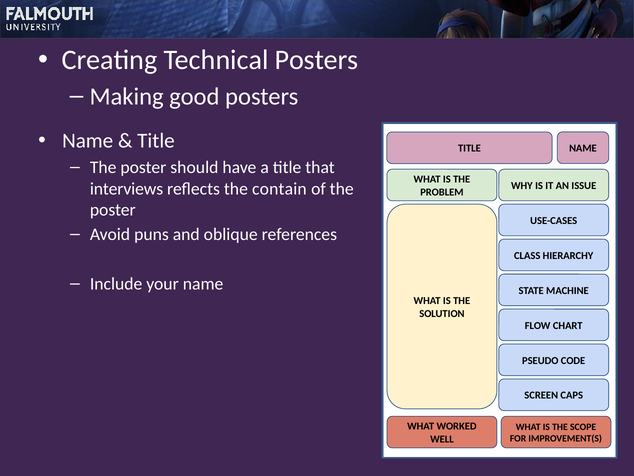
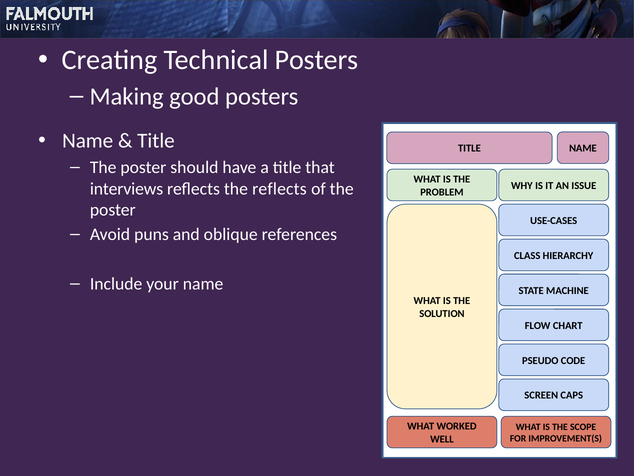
the contain: contain -> reflects (279, 189)
